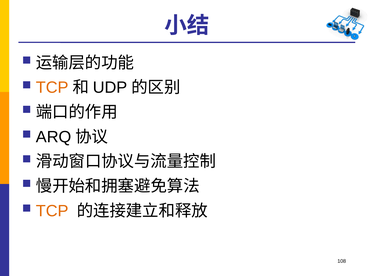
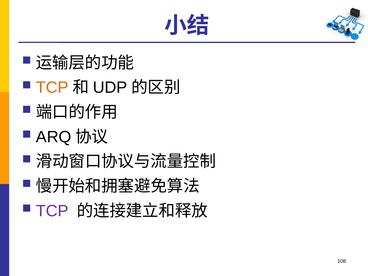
TCP colour: orange -> purple (52, 211)
